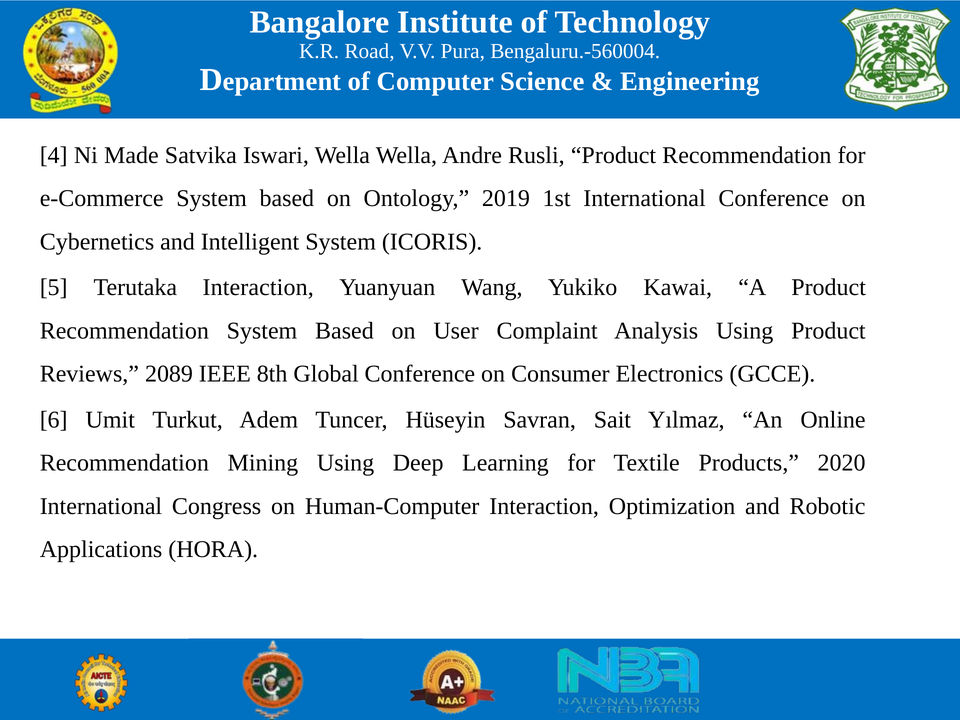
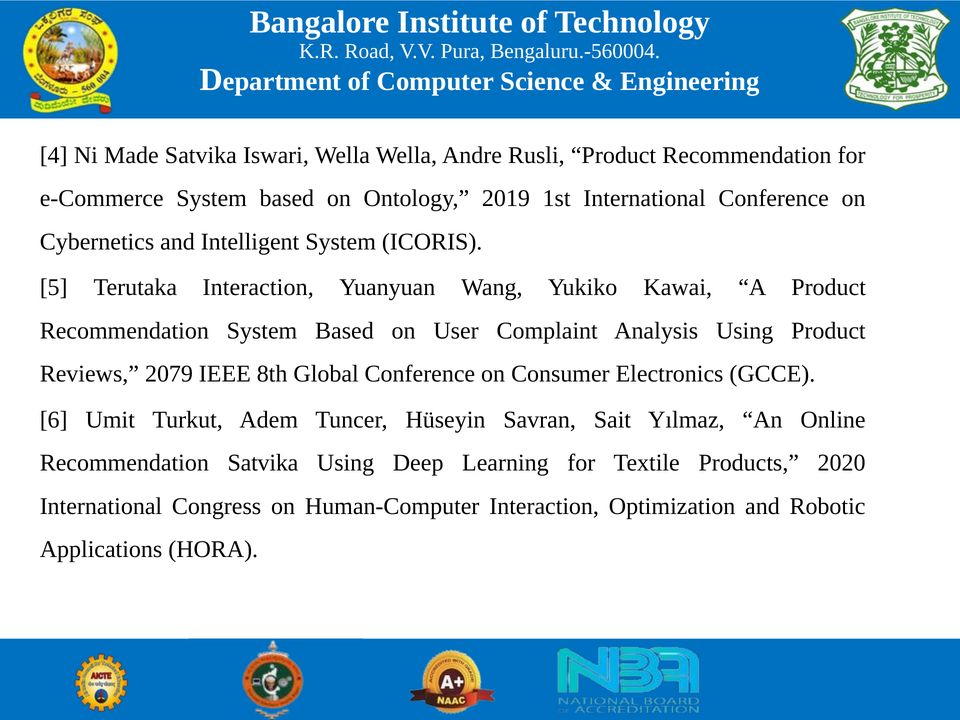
2089: 2089 -> 2079 (169, 374)
Recommendation Mining: Mining -> Satvika (263, 463)
